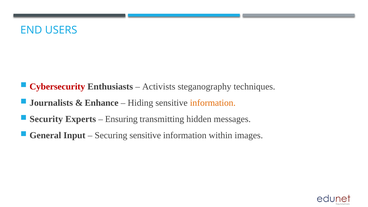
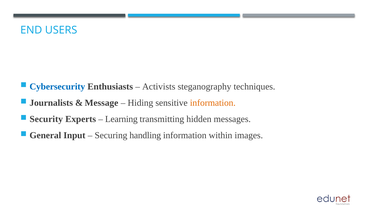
Cybersecurity colour: red -> blue (57, 87)
Enhance: Enhance -> Message (102, 103)
Ensuring: Ensuring -> Learning (121, 119)
Securing sensitive: sensitive -> handling (145, 135)
